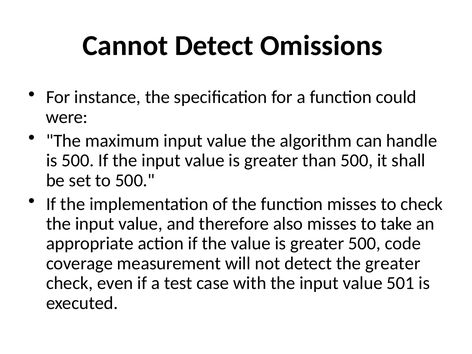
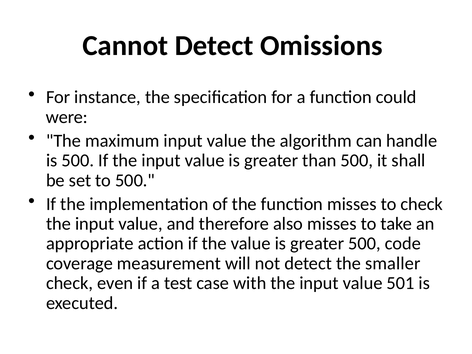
the greater: greater -> smaller (393, 263)
